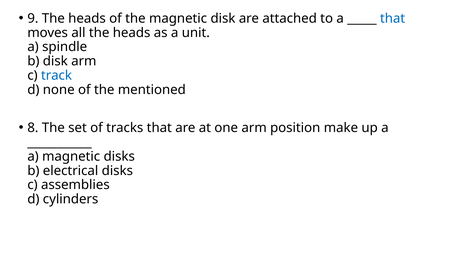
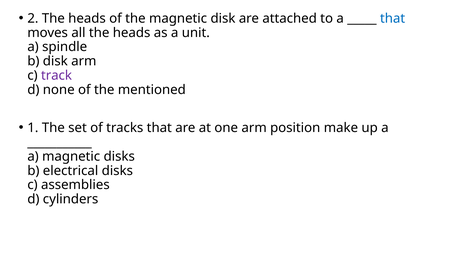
9: 9 -> 2 (33, 18)
track colour: blue -> purple (56, 76)
8: 8 -> 1 (33, 128)
